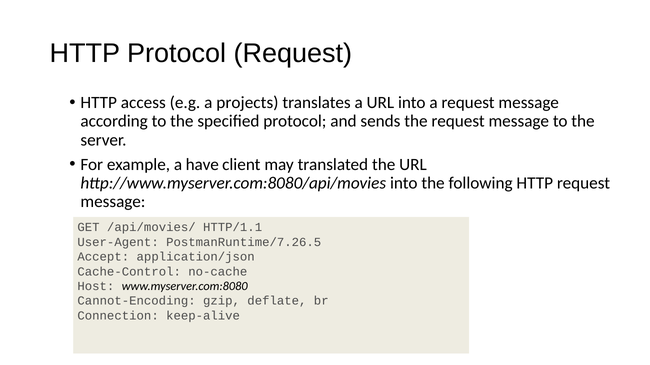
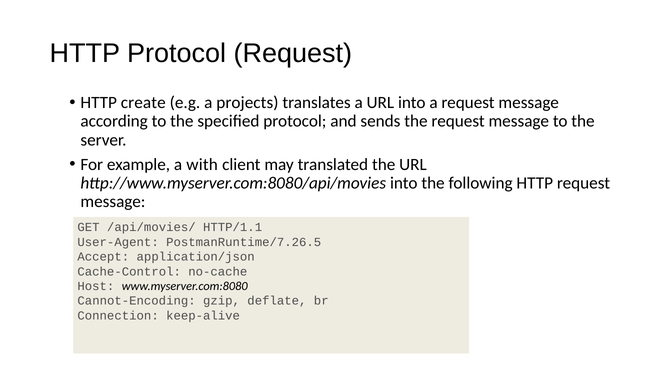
access: access -> create (143, 103)
have: have -> with (202, 165)
